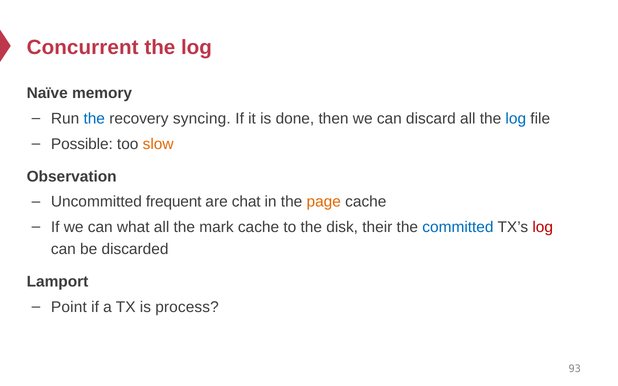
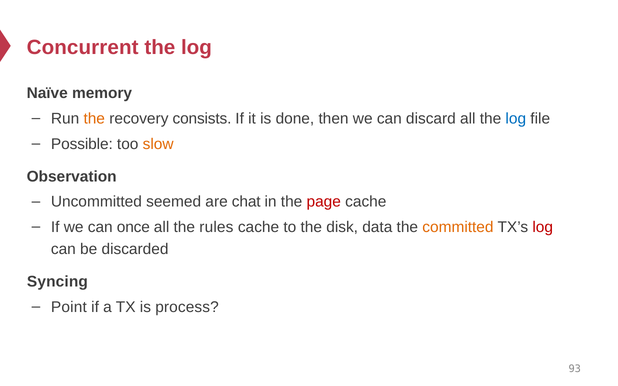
the colour: blue -> orange (94, 119)
syncing: syncing -> consists (202, 119)
frequent: frequent -> seemed (174, 202)
page colour: orange -> red (324, 202)
what: what -> once (133, 227)
mark: mark -> rules (216, 227)
their: their -> data (377, 227)
committed colour: blue -> orange (458, 227)
Lamport: Lamport -> Syncing (57, 282)
